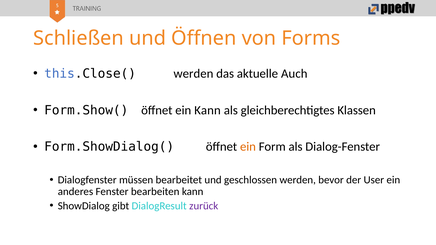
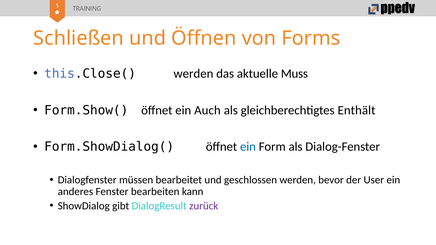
Auch: Auch -> Muss (294, 74)
ein Kann: Kann -> Auch (207, 110)
Klassen: Klassen -> Enthält (357, 110)
ein colour: orange -> blue (248, 147)
